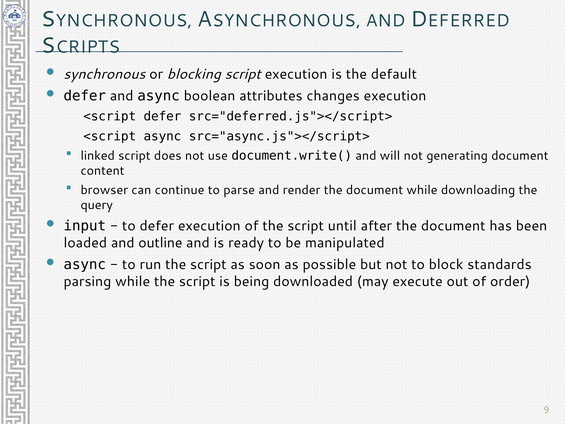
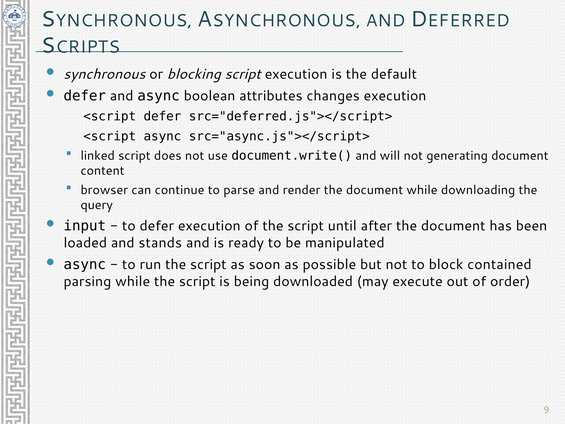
outline: outline -> stands (160, 243)
standards: standards -> contained (499, 264)
